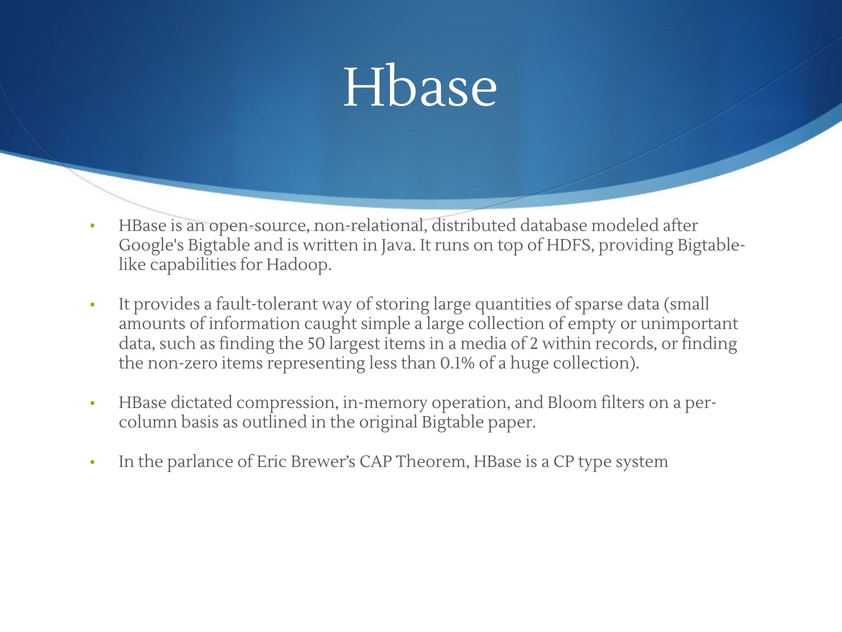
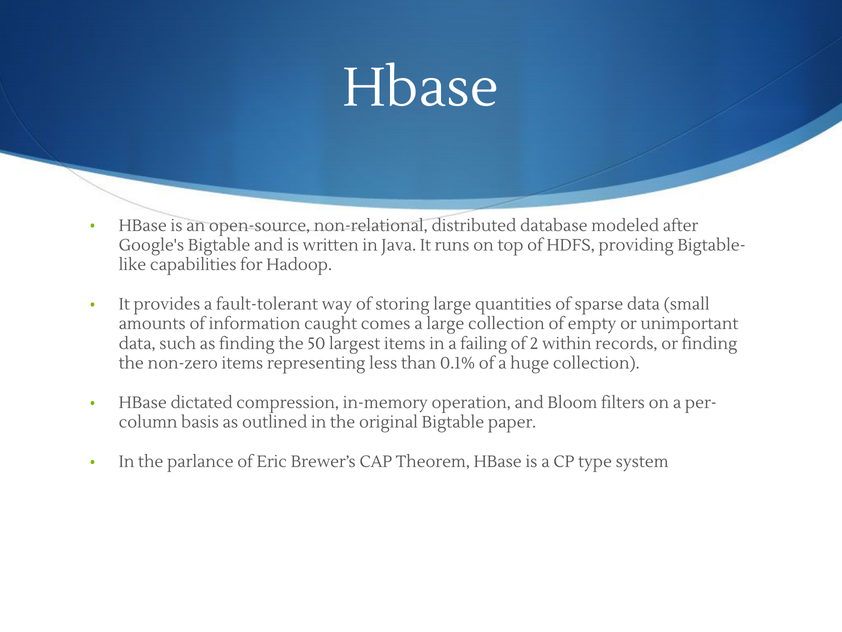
simple: simple -> comes (386, 324)
media: media -> failing (484, 343)
